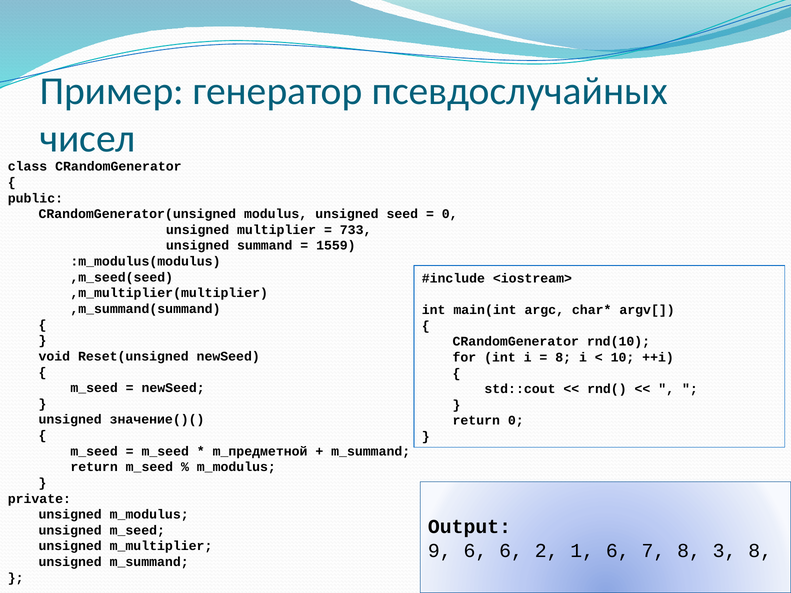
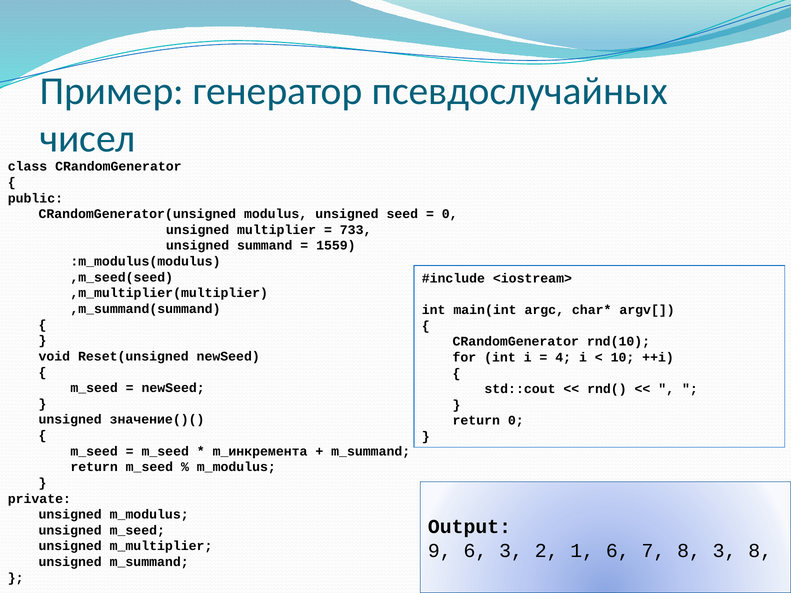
8: 8 -> 4 (563, 358)
m_предметной: m_предметной -> m_инкремента (260, 451)
6 6: 6 -> 3 (511, 551)
